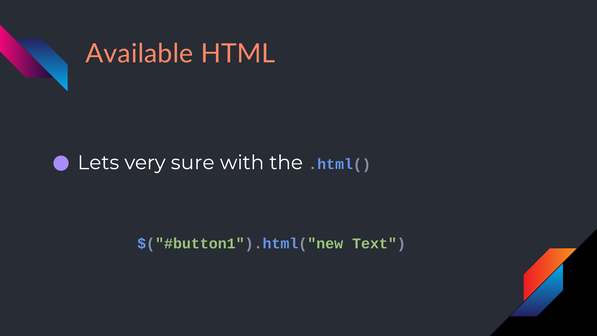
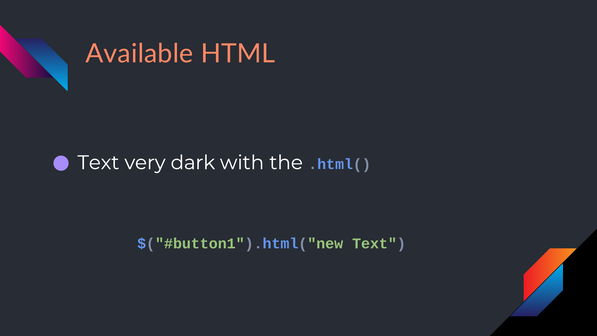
Lets: Lets -> Text (98, 163)
sure: sure -> dark (193, 163)
